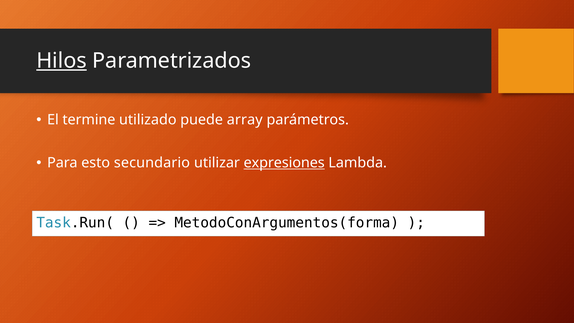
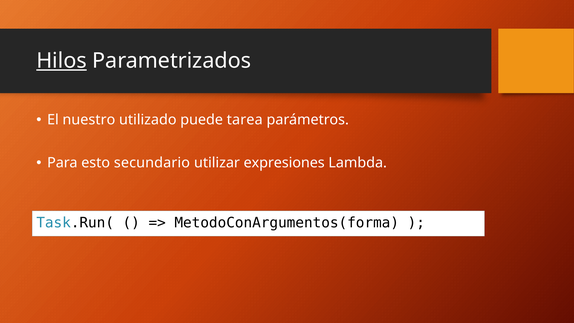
termine: termine -> nuestro (89, 120)
array: array -> tarea (245, 120)
expresiones underline: present -> none (284, 163)
